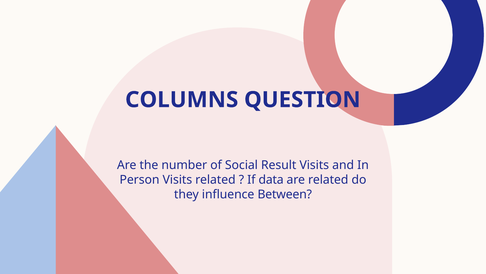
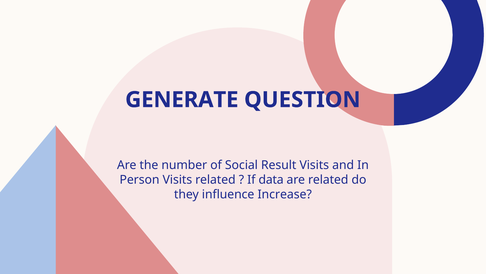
COLUMNS: COLUMNS -> GENERATE (182, 100)
Between: Between -> Increase (285, 194)
